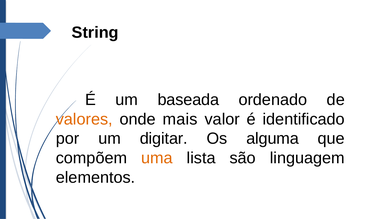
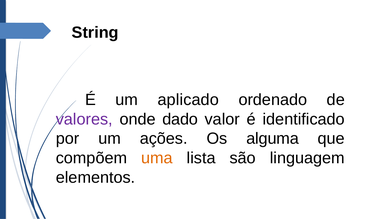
baseada: baseada -> aplicado (188, 100)
valores colour: orange -> purple (84, 119)
mais: mais -> dado (180, 119)
digitar: digitar -> ações (164, 139)
